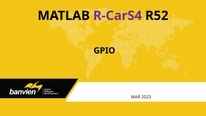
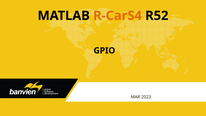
R-CarS4 colour: purple -> orange (118, 16)
